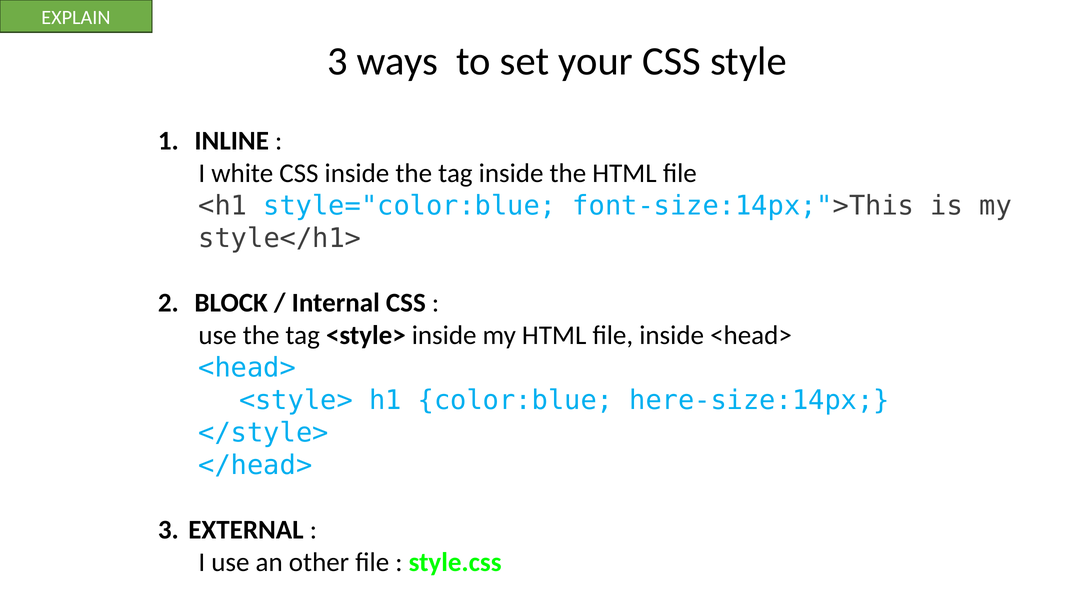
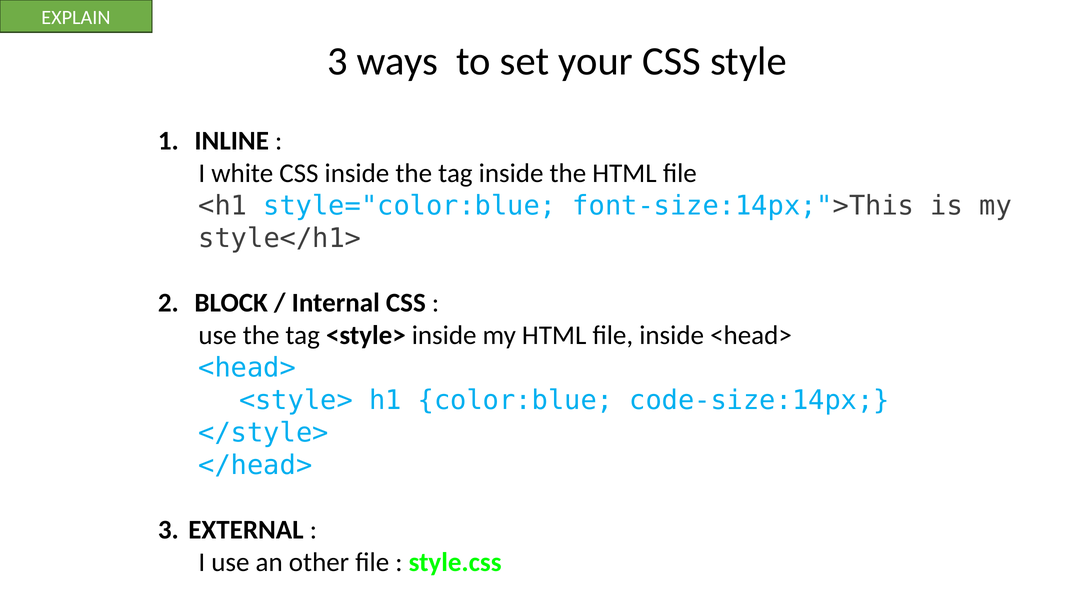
here-size:14px: here-size:14px -> code-size:14px (759, 400)
